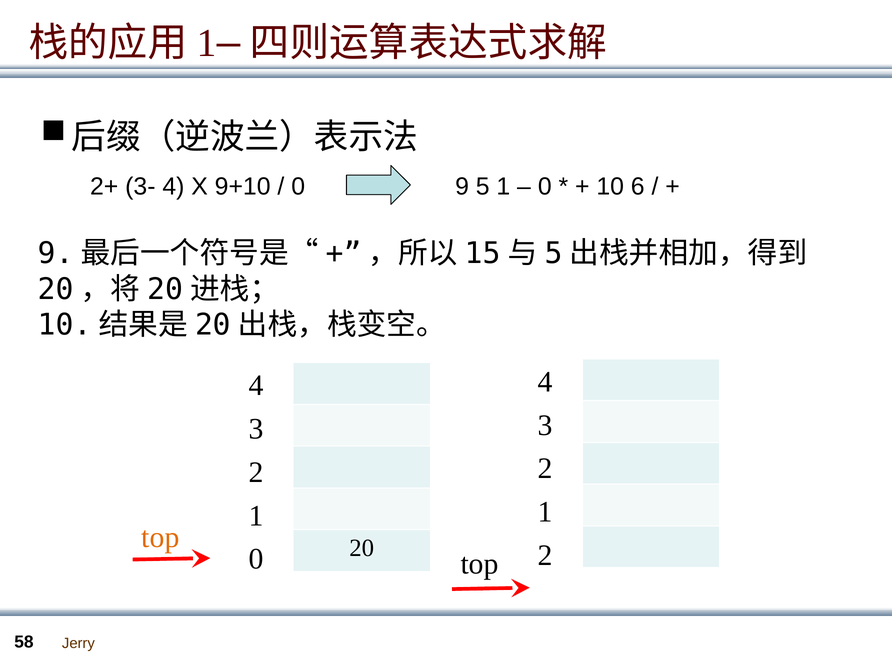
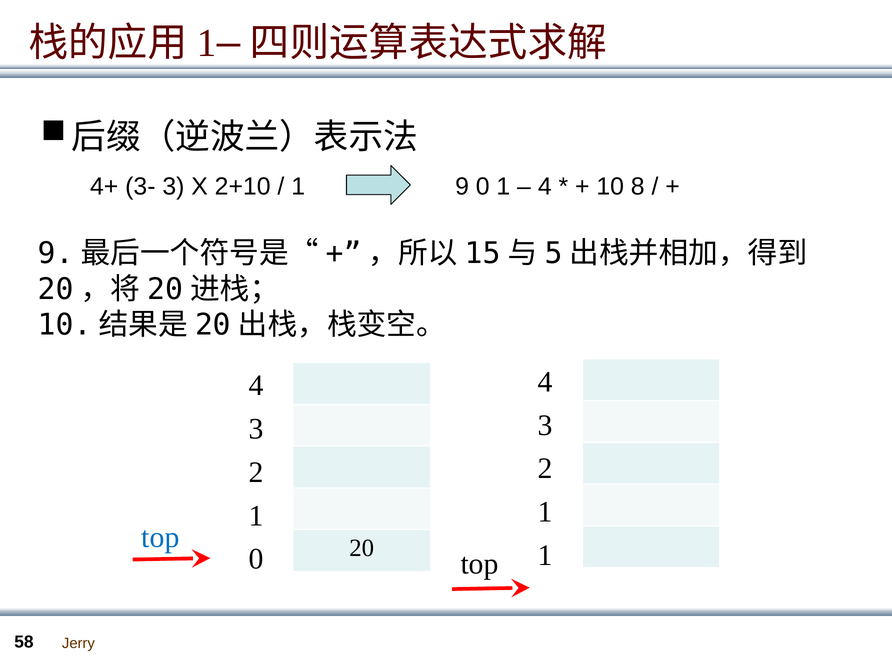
2+: 2+ -> 4+ (104, 186)
3- 4: 4 -> 3 (173, 186)
9+10: 9+10 -> 2+10 (243, 186)
0: 0 -> 1 (298, 186)
9 5: 5 -> 0 (483, 187)
0: 0 -> 4 (545, 187)
6: 6 -> 8 (638, 187)
top colour: orange -> blue (160, 537)
20 2: 2 -> 1 (545, 555)
